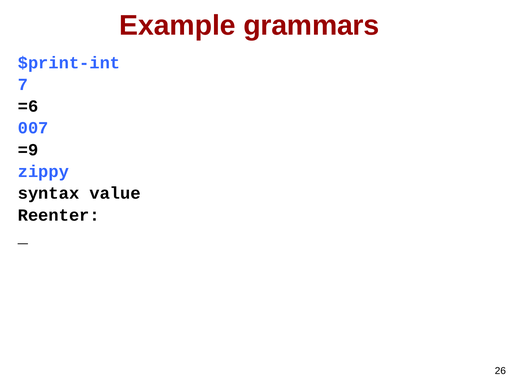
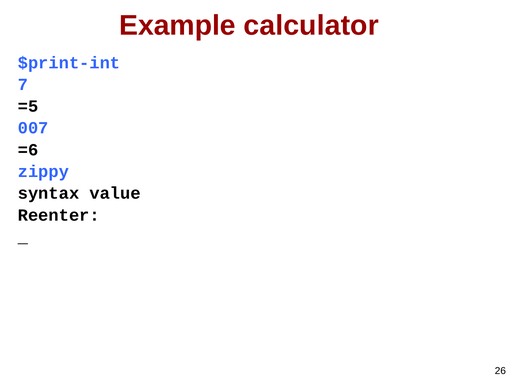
grammars: grammars -> calculator (311, 25)
=6: =6 -> =5 (28, 106)
=9: =9 -> =6 (28, 150)
